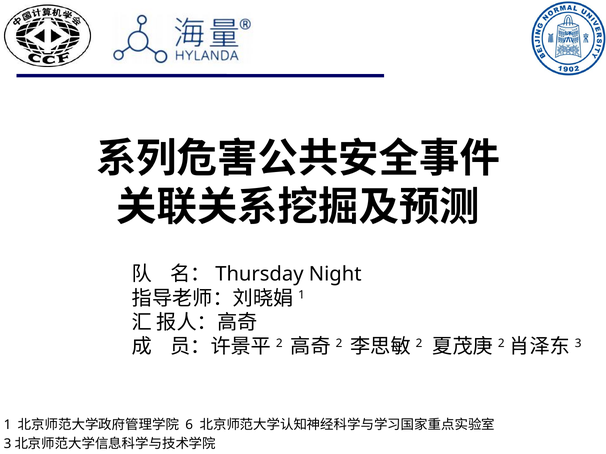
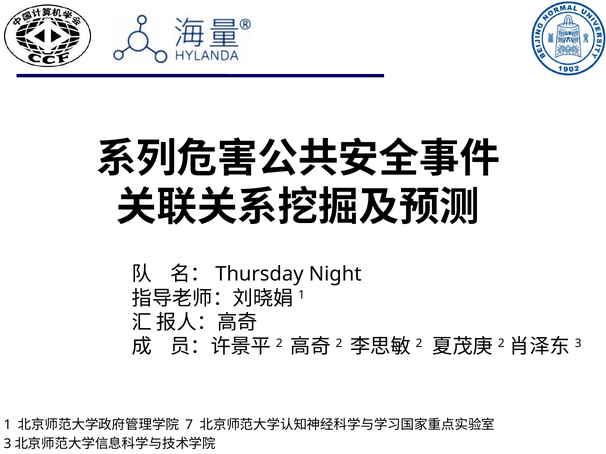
6: 6 -> 7 (189, 425)
